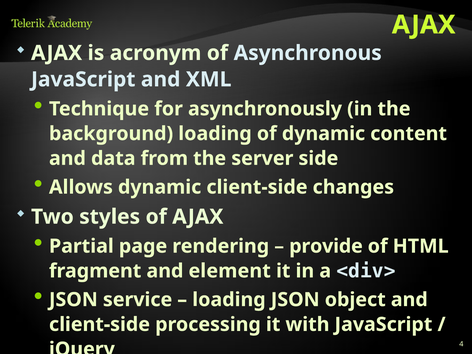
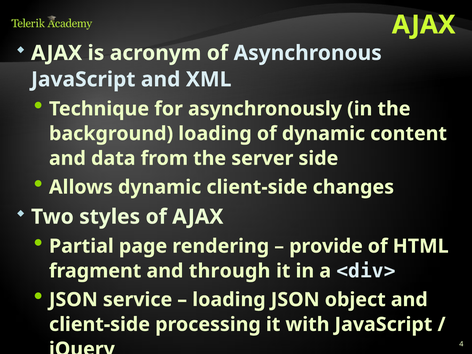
element: element -> through (230, 271)
